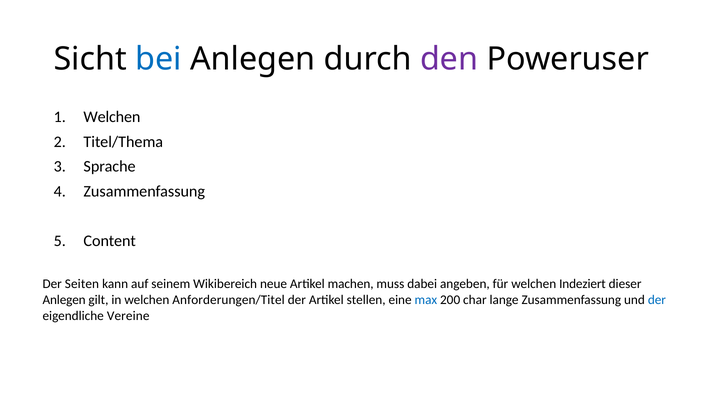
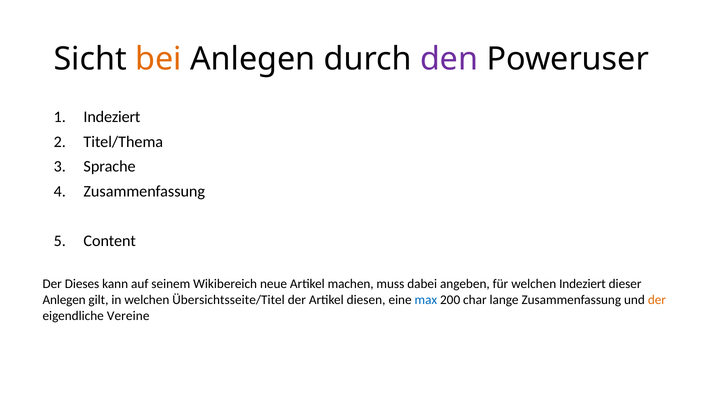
bei colour: blue -> orange (159, 59)
Welchen: Welchen -> Indeziert (112, 117)
Seiten: Seiten -> Dieses (82, 284)
Anforderungen/Titel: Anforderungen/Titel -> Übersichtsseite/Titel (229, 299)
stellen: stellen -> diesen (366, 299)
der colour: blue -> orange (657, 299)
